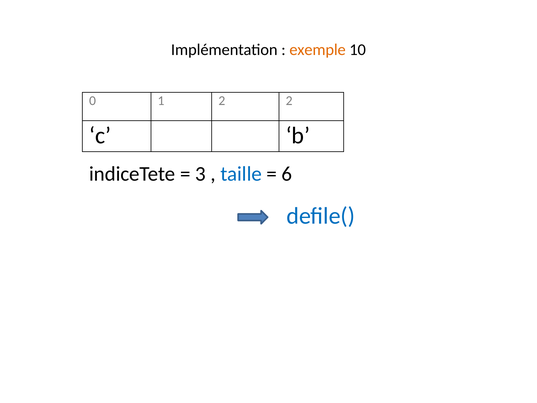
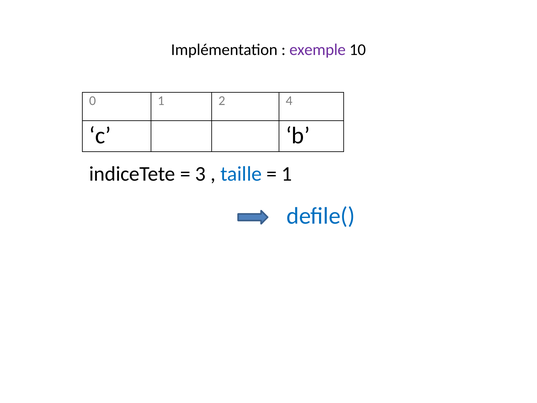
exemple colour: orange -> purple (318, 50)
2 2: 2 -> 4 (289, 101)
6: 6 -> 1 (287, 174)
